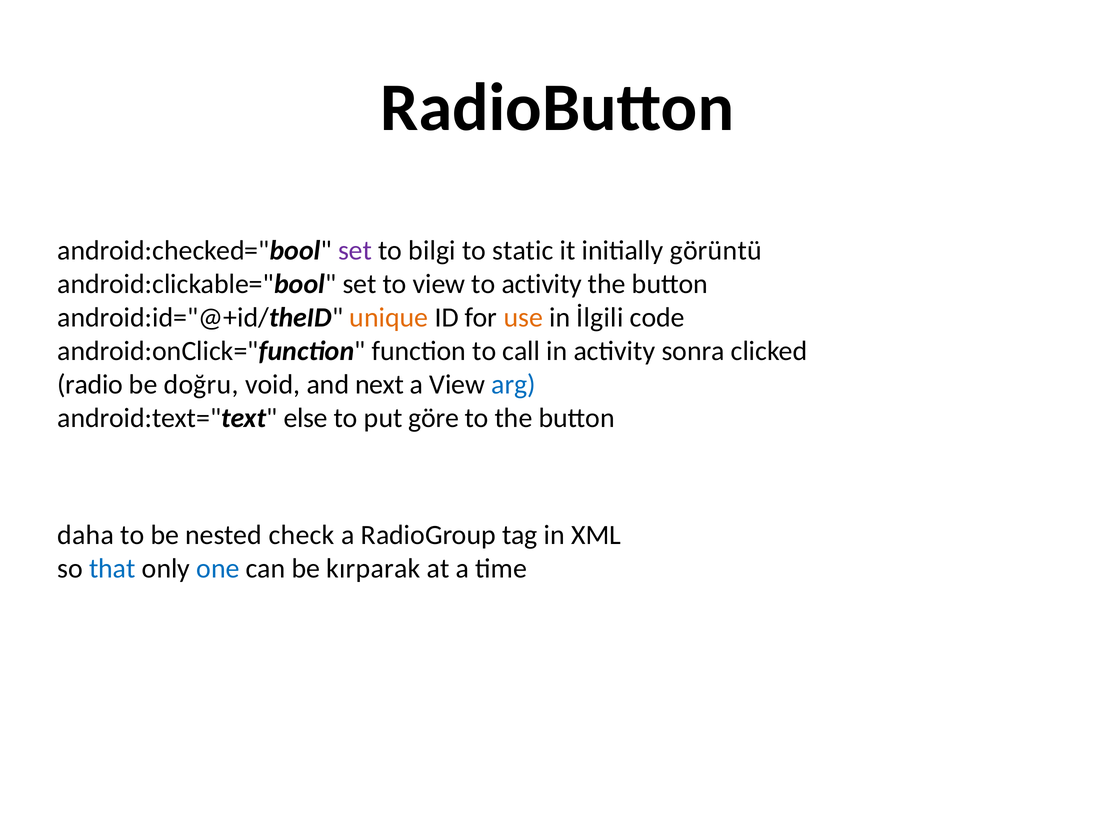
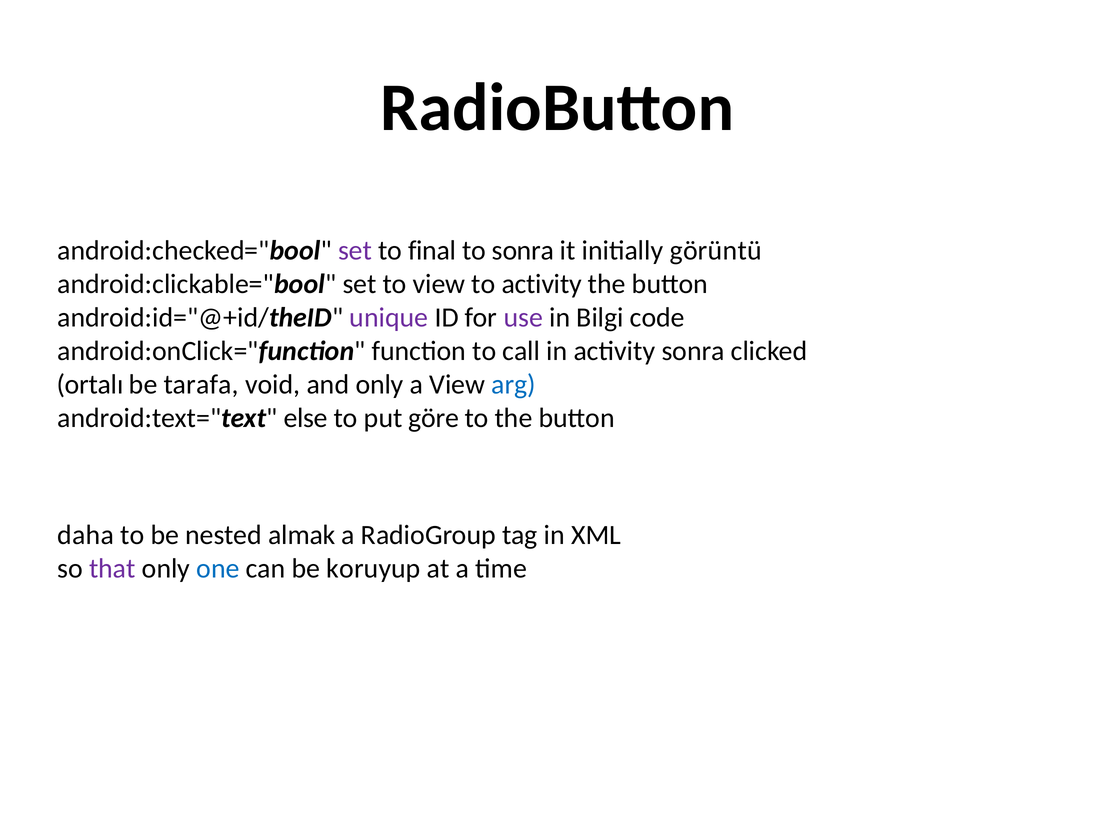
bilgi: bilgi -> final (432, 251)
to static: static -> sonra (523, 251)
unique colour: orange -> purple (389, 318)
use colour: orange -> purple (523, 318)
İlgili: İlgili -> Bilgi (600, 318)
radio: radio -> ortalı (90, 385)
doğru: doğru -> tarafa (201, 385)
and next: next -> only (379, 385)
check: check -> almak (302, 535)
that colour: blue -> purple (112, 569)
kırparak: kırparak -> koruyup (374, 569)
